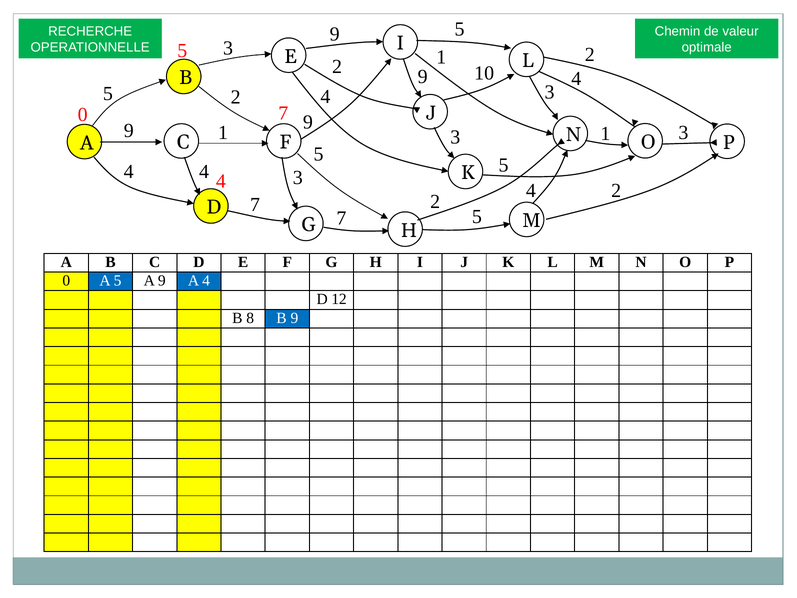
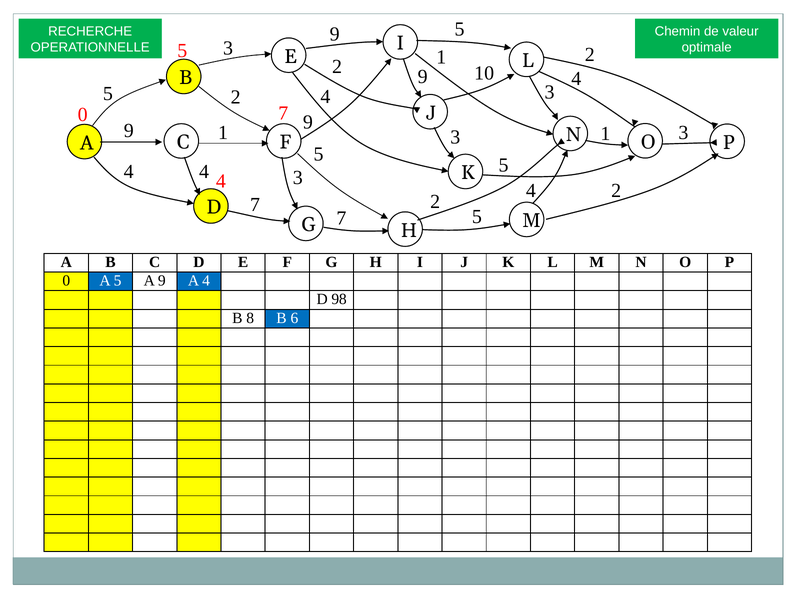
12: 12 -> 98 (339, 299)
B 9: 9 -> 6 (294, 318)
